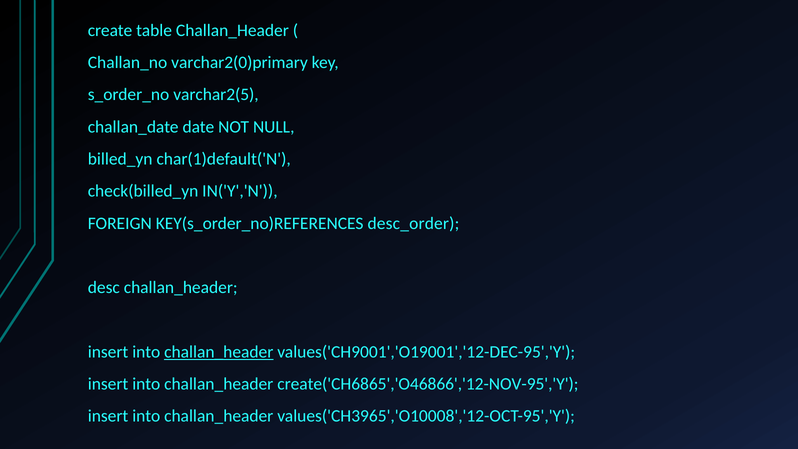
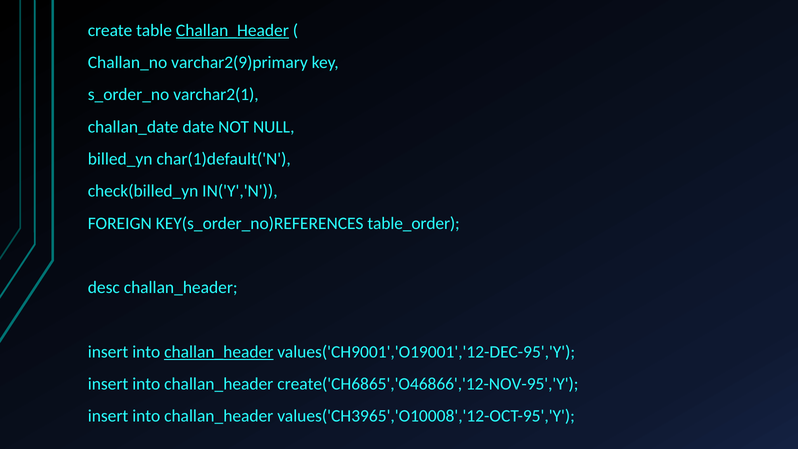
Challan_Header underline: none -> present (232, 30)
varchar2(0)primary: varchar2(0)primary -> varchar2(9)primary (239, 63)
varchar2(5: varchar2(5 -> varchar2(1 (216, 95)
desc_order: desc_order -> table_order (414, 223)
